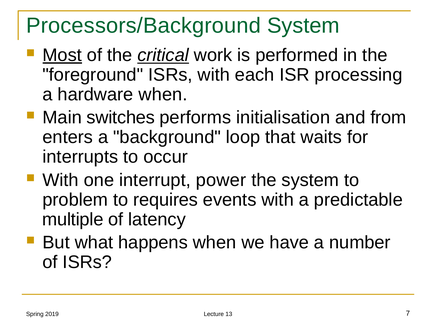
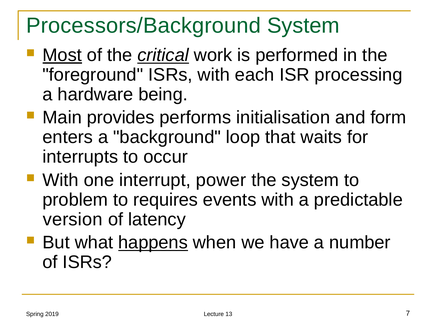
hardware when: when -> being (163, 94)
switches: switches -> provides (121, 118)
from: from -> form (388, 118)
multiple: multiple -> version (73, 219)
happens underline: none -> present (153, 243)
